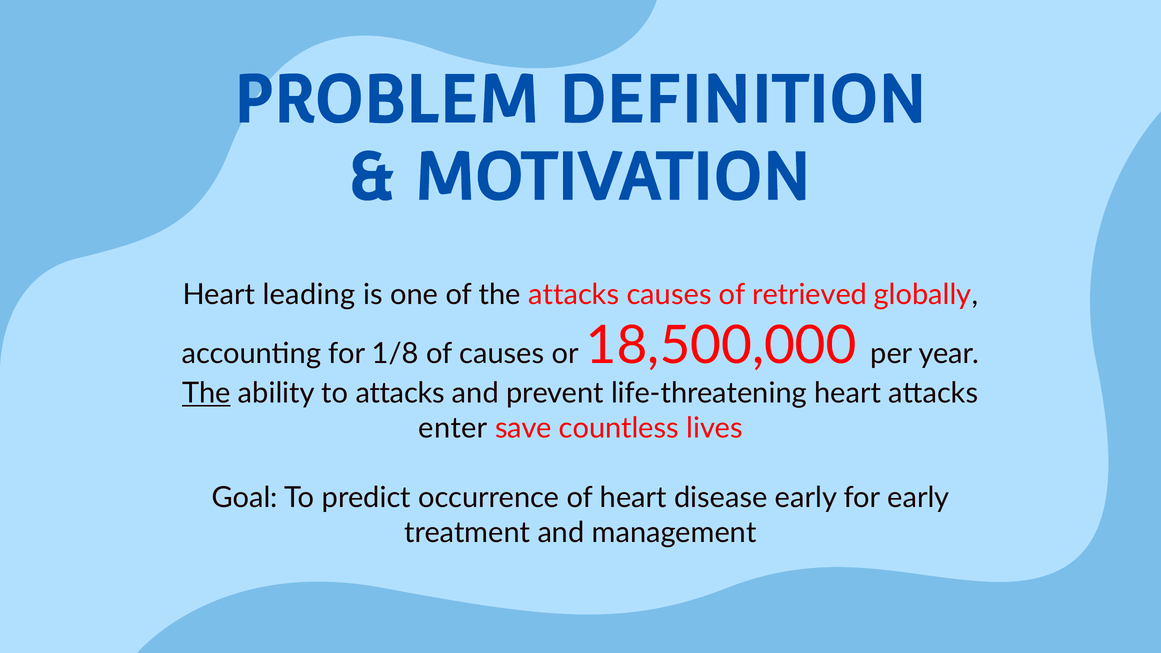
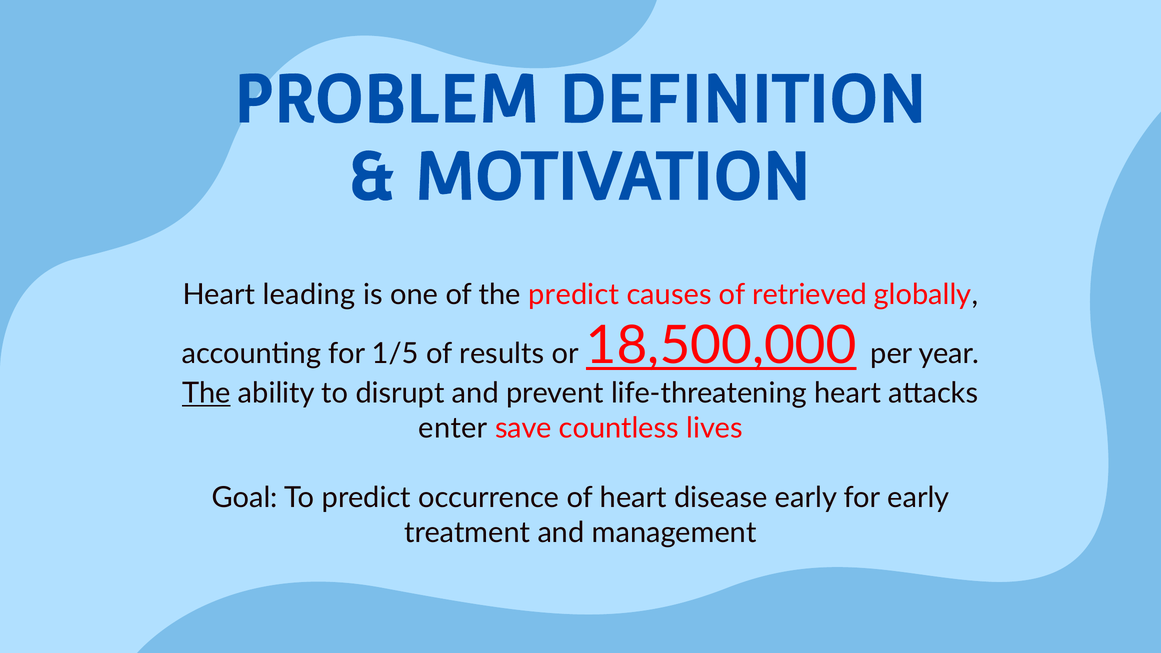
the attacks: attacks -> predict (574, 295)
1/8: 1/8 -> 1/5 (395, 354)
of causes: causes -> results (502, 354)
18,500,000 underline: none -> present (721, 346)
to attacks: attacks -> disrupt (400, 393)
